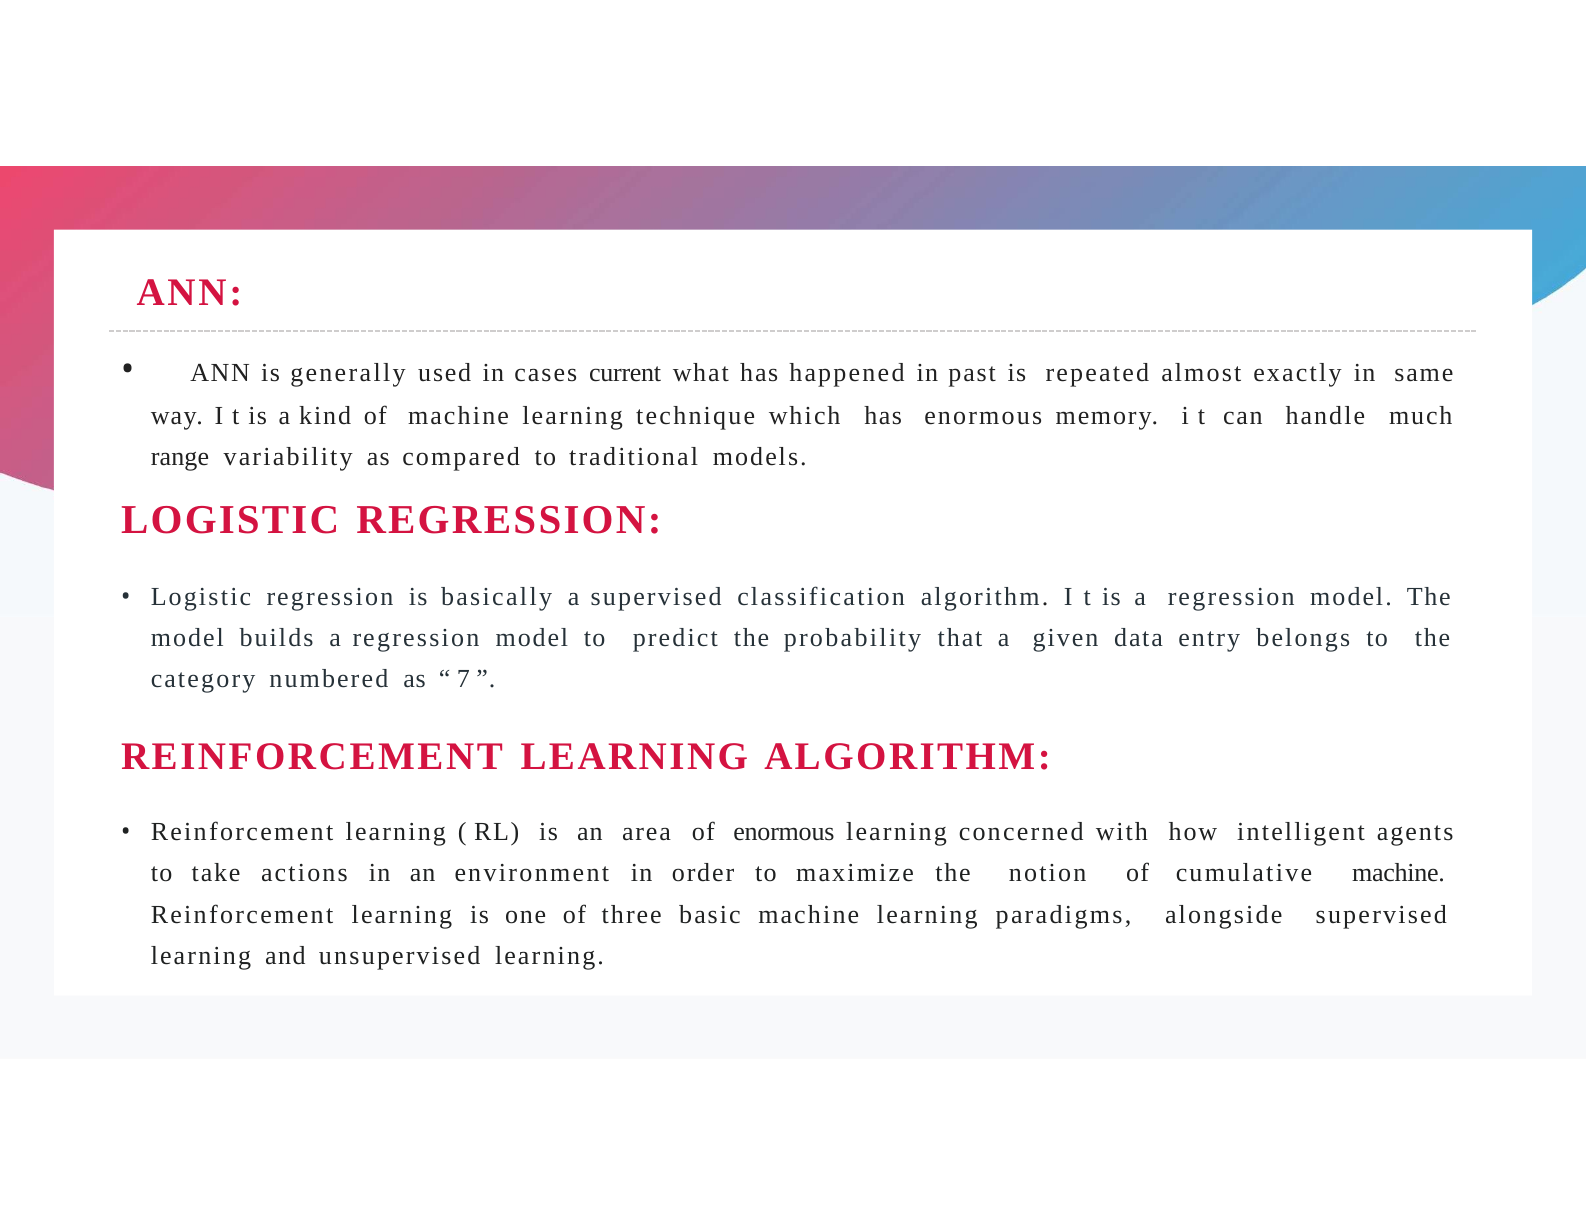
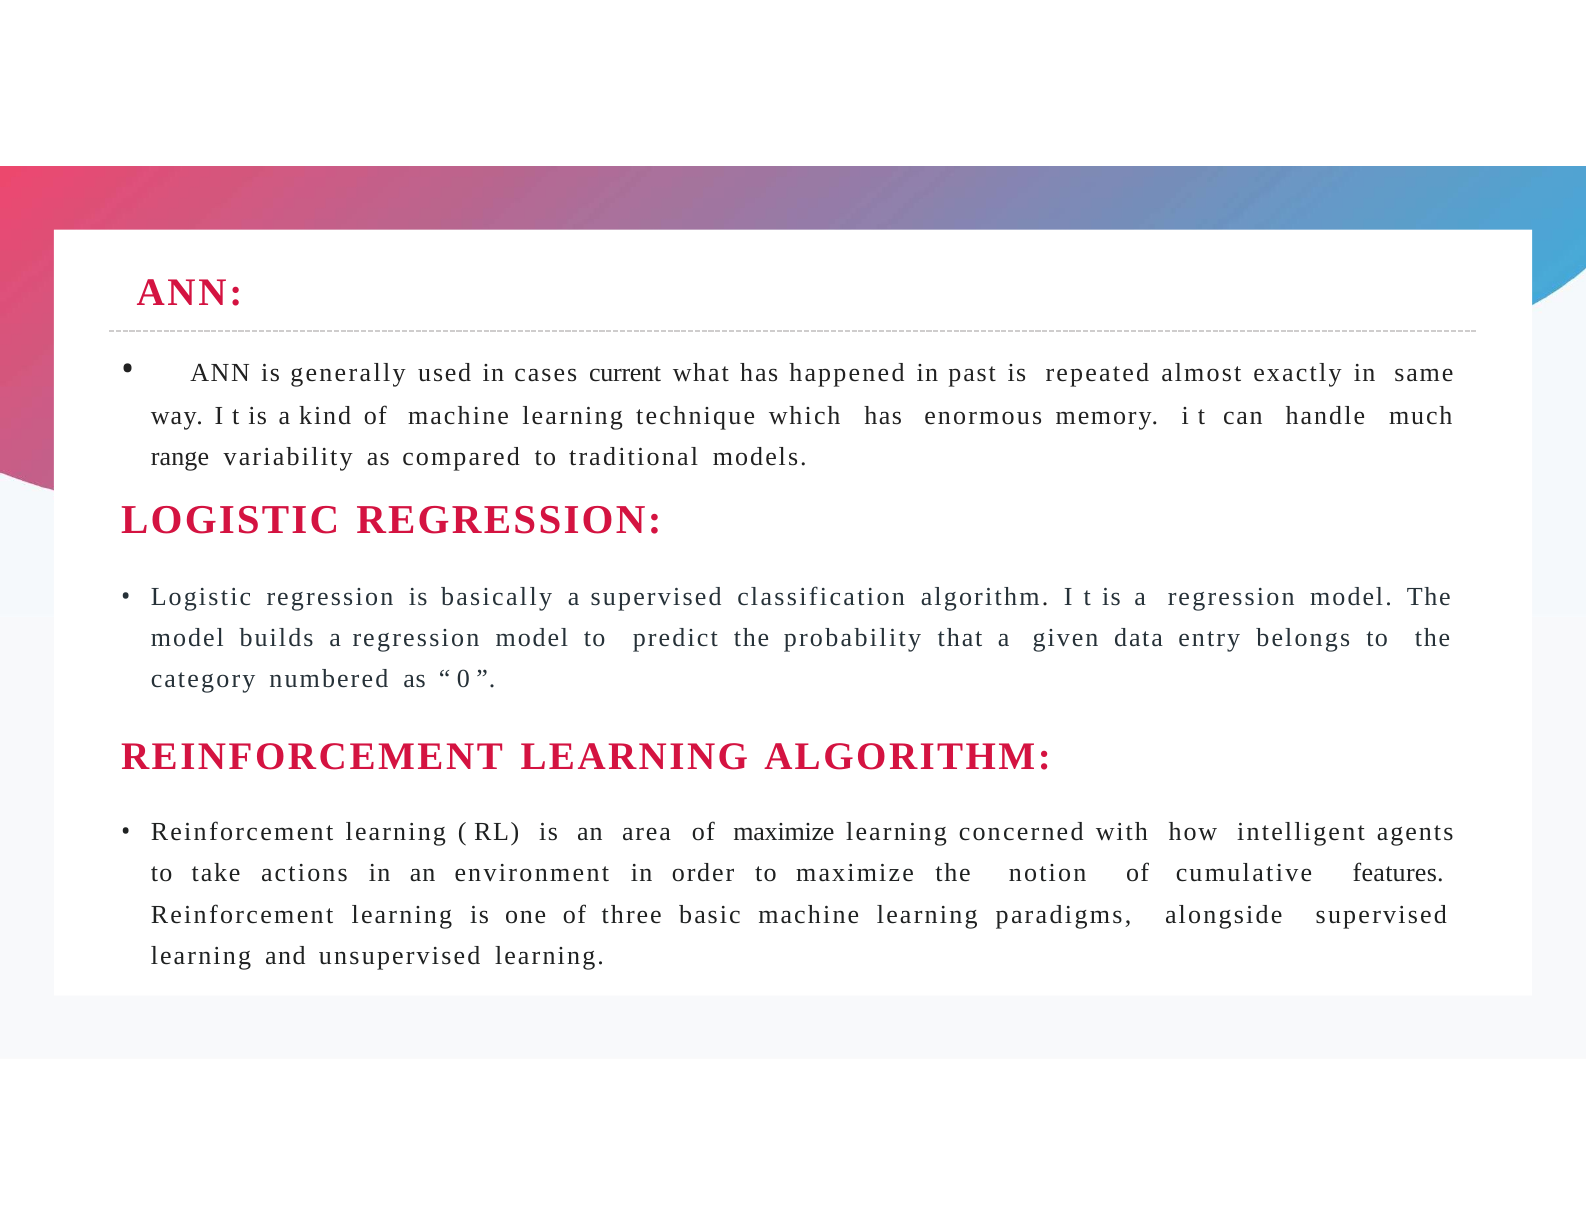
7: 7 -> 0 (463, 679)
of enormous: enormous -> maximize (784, 832)
cumulative machine: machine -> features (1398, 874)
